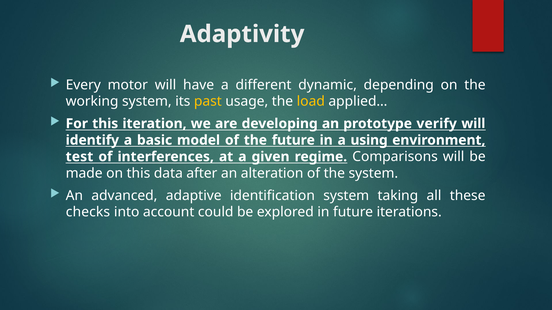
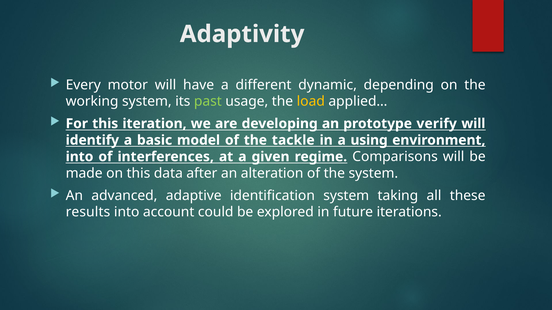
past colour: yellow -> light green (208, 101)
the future: future -> tackle (293, 140)
test: test -> into (80, 157)
checks: checks -> results (88, 212)
